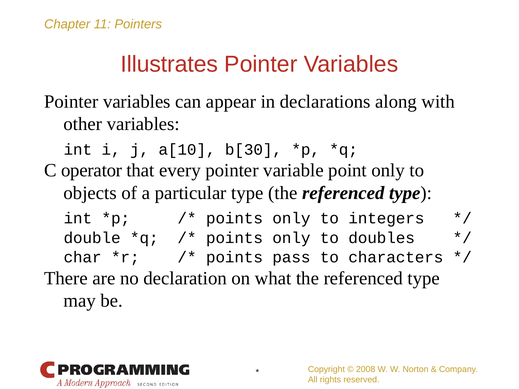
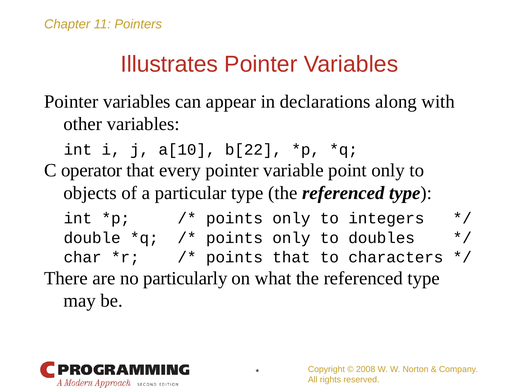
b[30: b[30 -> b[22 (253, 150)
points pass: pass -> that (291, 258)
declaration: declaration -> particularly (185, 278)
